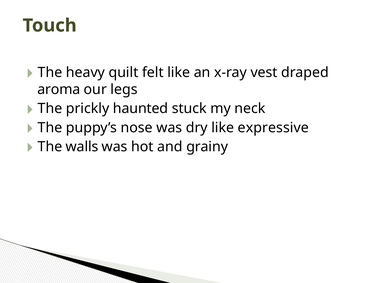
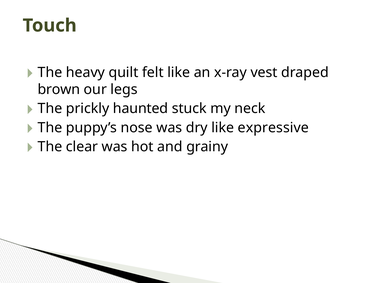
aroma: aroma -> brown (59, 89)
walls: walls -> clear (82, 147)
